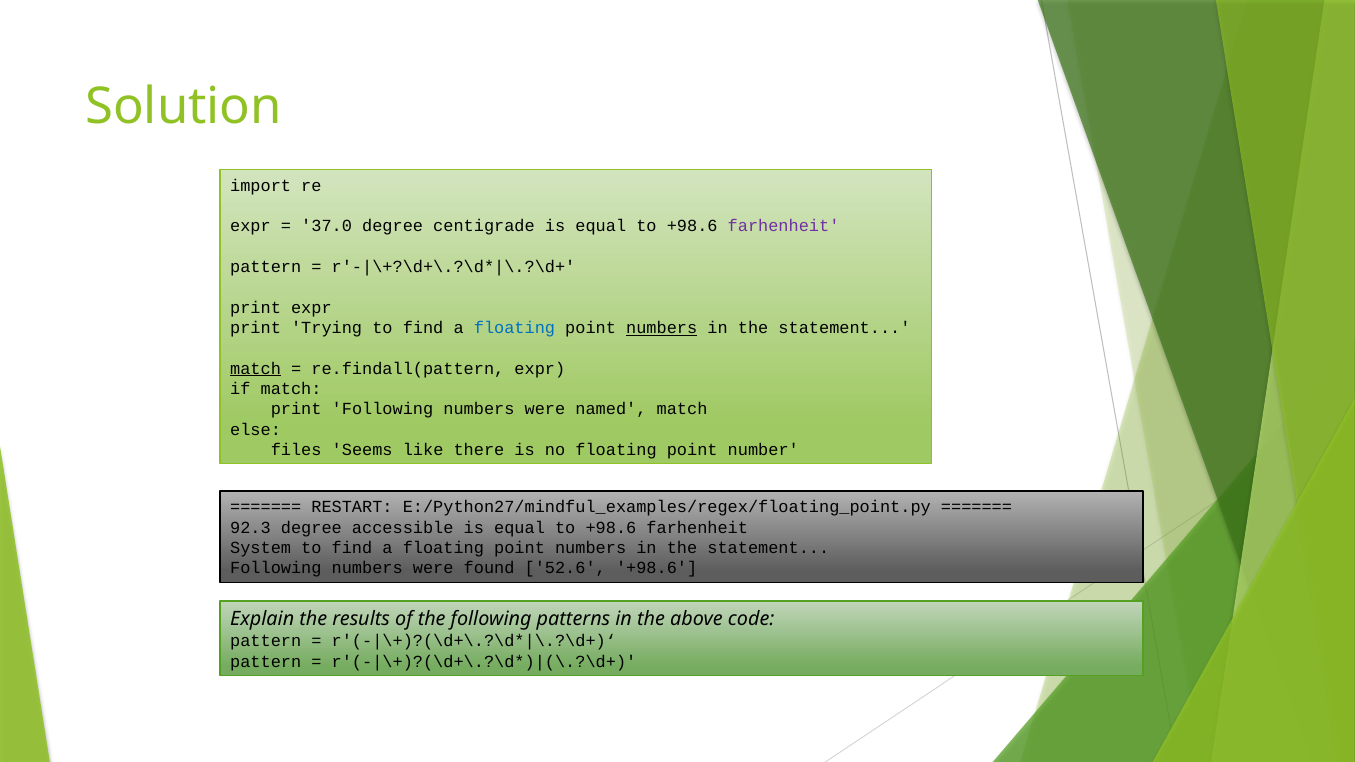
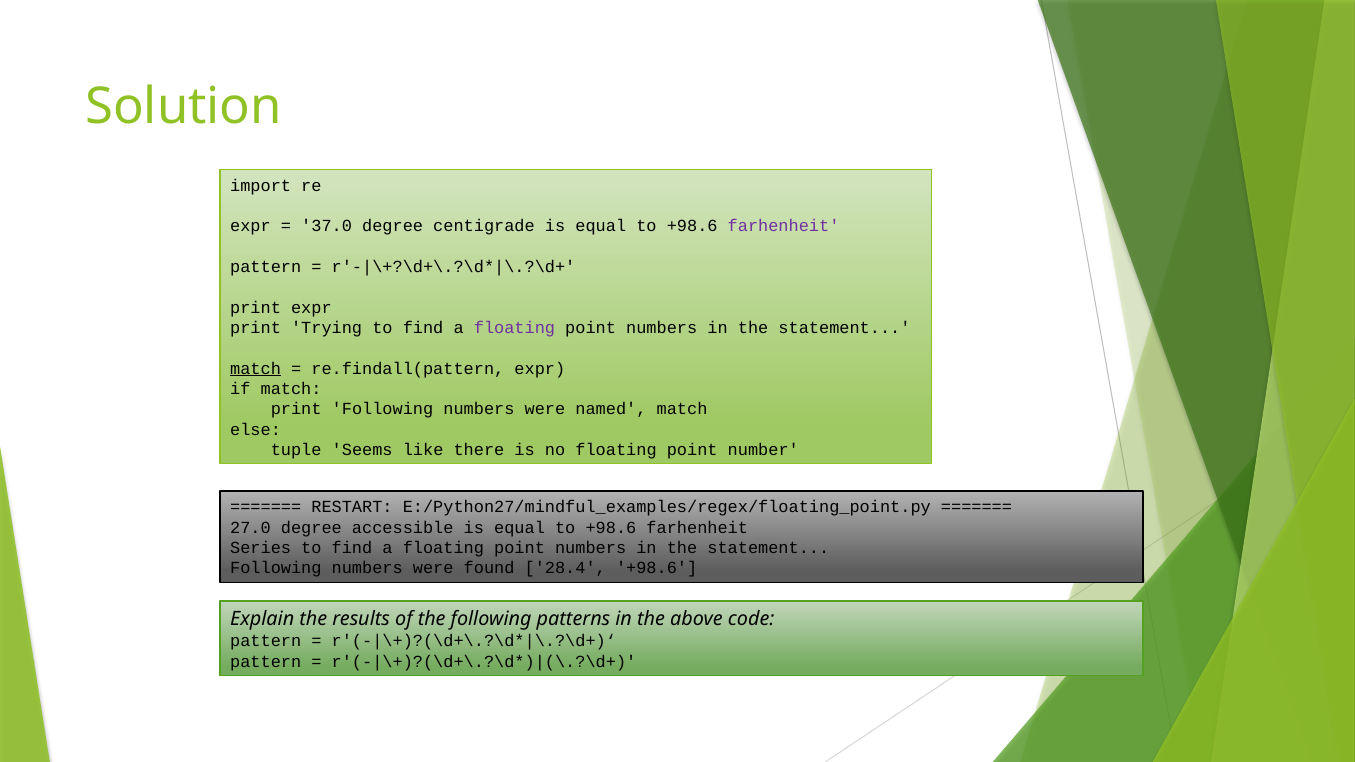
floating colour: blue -> purple (514, 328)
numbers underline: present -> none (662, 328)
files: files -> tuple (296, 450)
92.3: 92.3 -> 27.0 (250, 528)
System: System -> Series (261, 548)
52.6: 52.6 -> 28.4 (565, 568)
